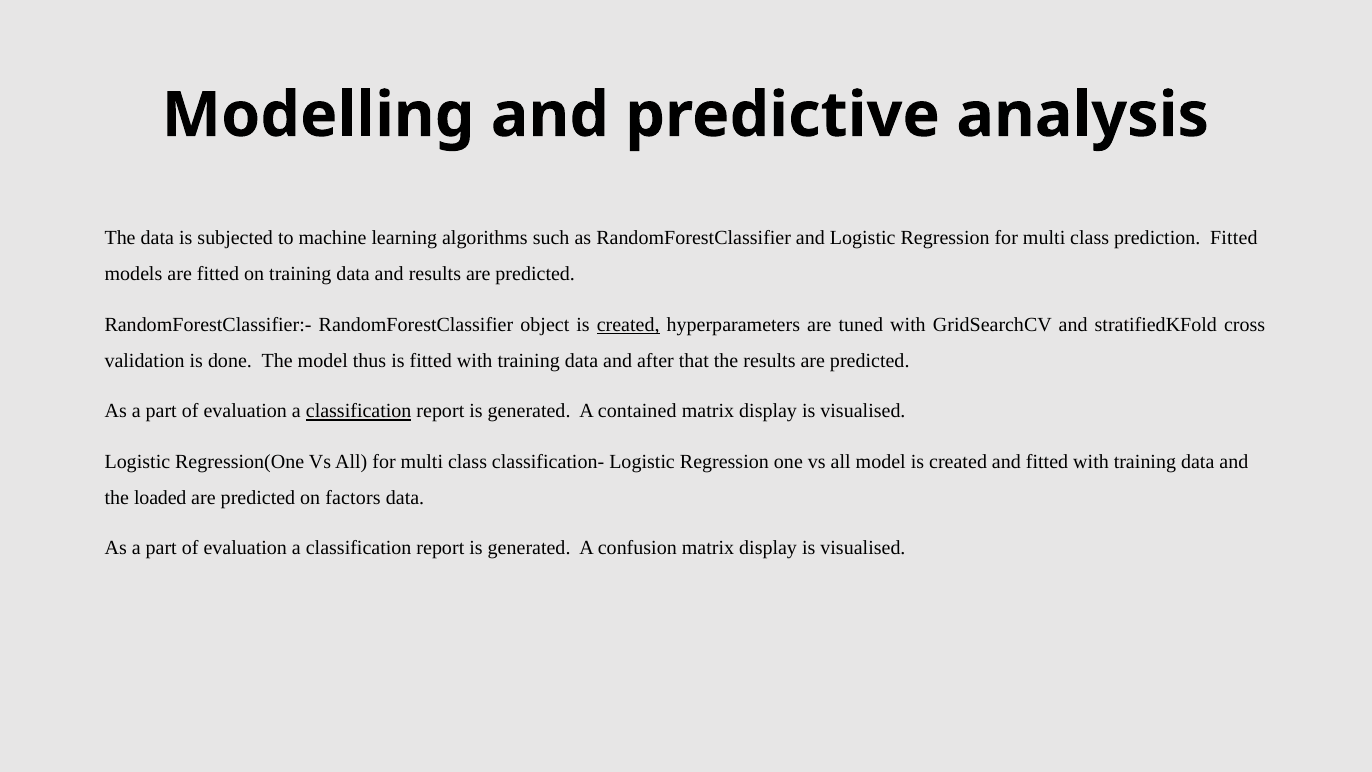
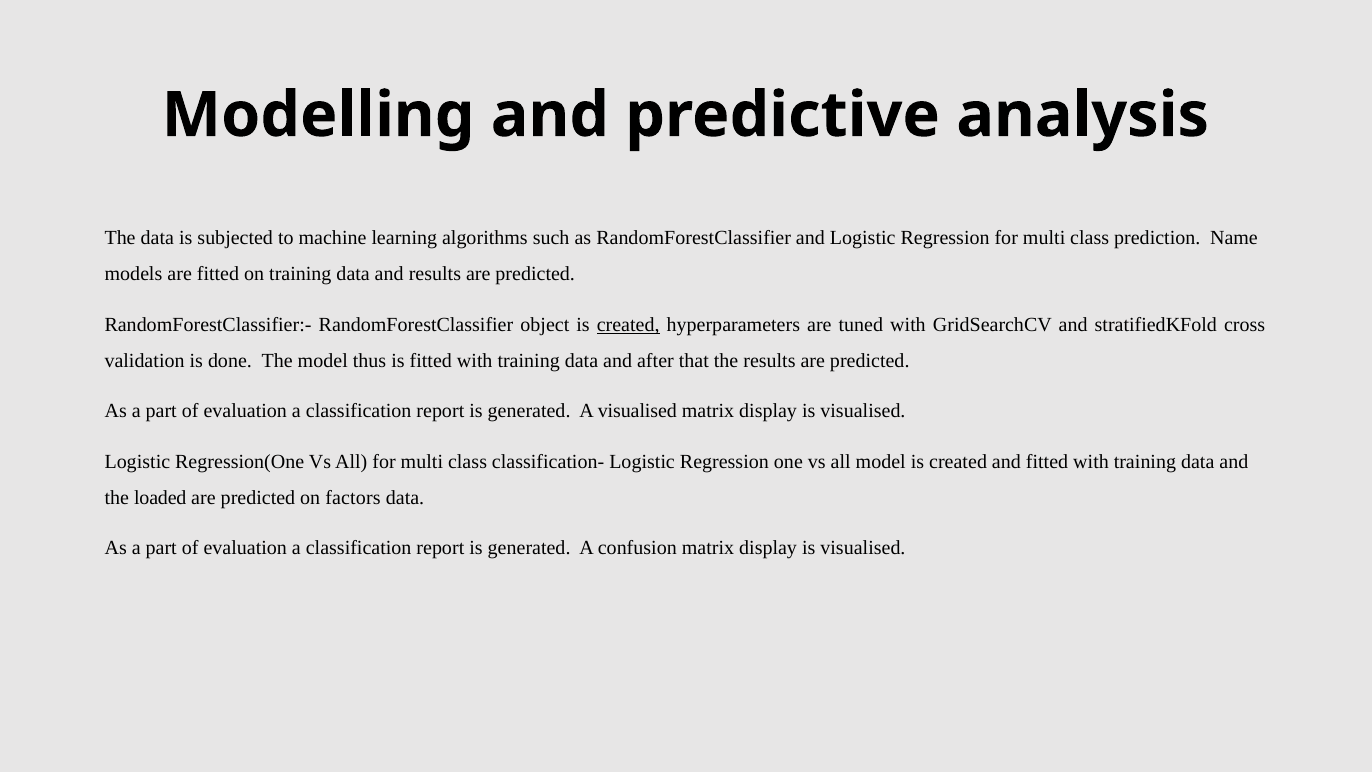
prediction Fitted: Fitted -> Name (1234, 238)
classification underline: present -> none (359, 411)
A contained: contained -> visualised (637, 411)
